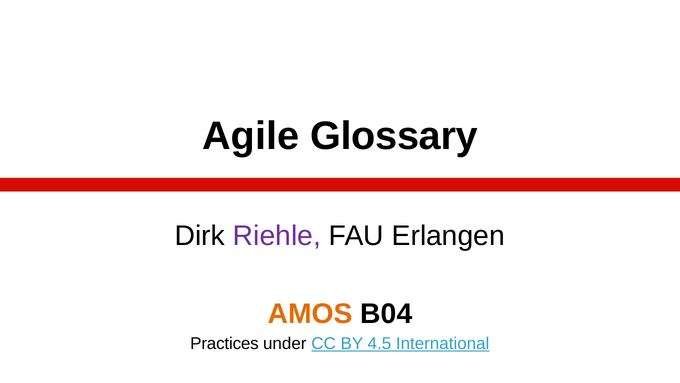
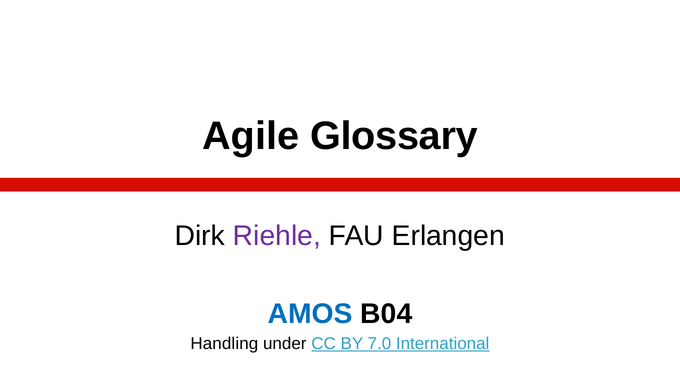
AMOS colour: orange -> blue (310, 314)
Practices: Practices -> Handling (224, 343)
4.5: 4.5 -> 7.0 (379, 343)
